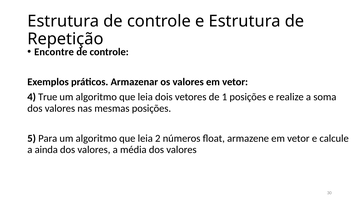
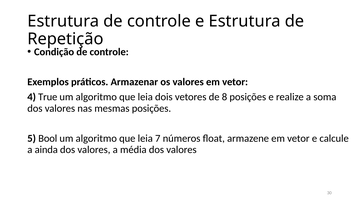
Encontre: Encontre -> Condição (54, 52)
1: 1 -> 8 (224, 97)
Para: Para -> Bool (48, 138)
2: 2 -> 7 (158, 138)
